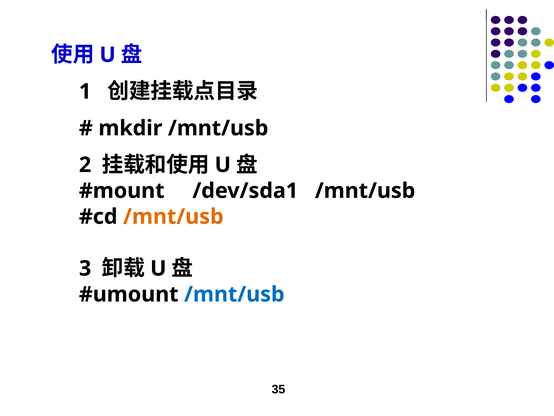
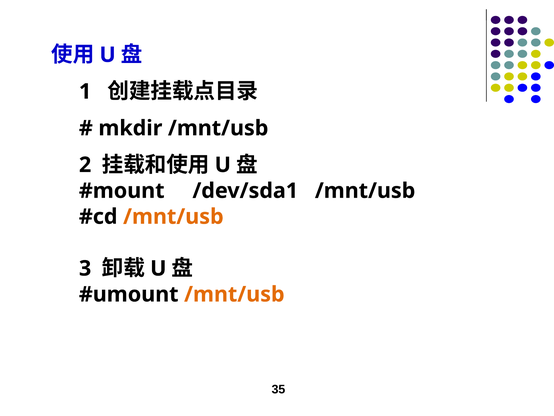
/mnt/usb colour: blue -> orange (234, 294)
